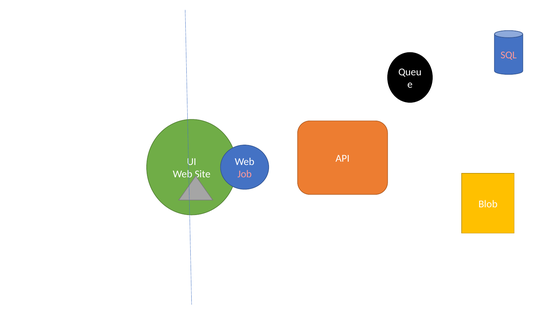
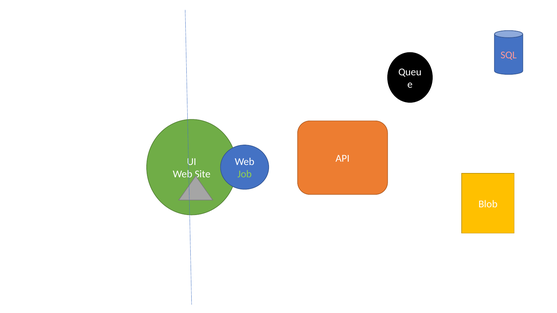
Job colour: pink -> light green (245, 174)
